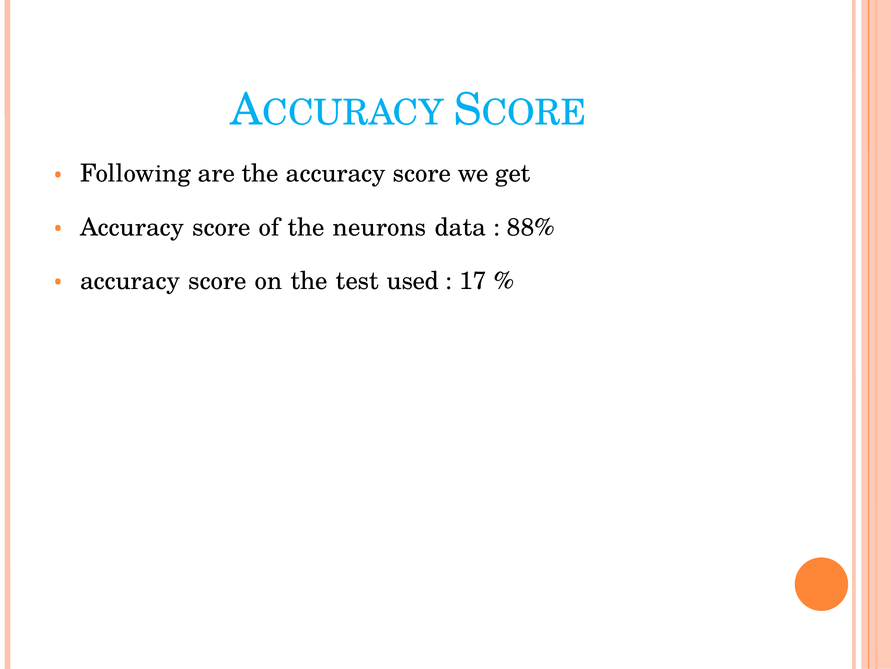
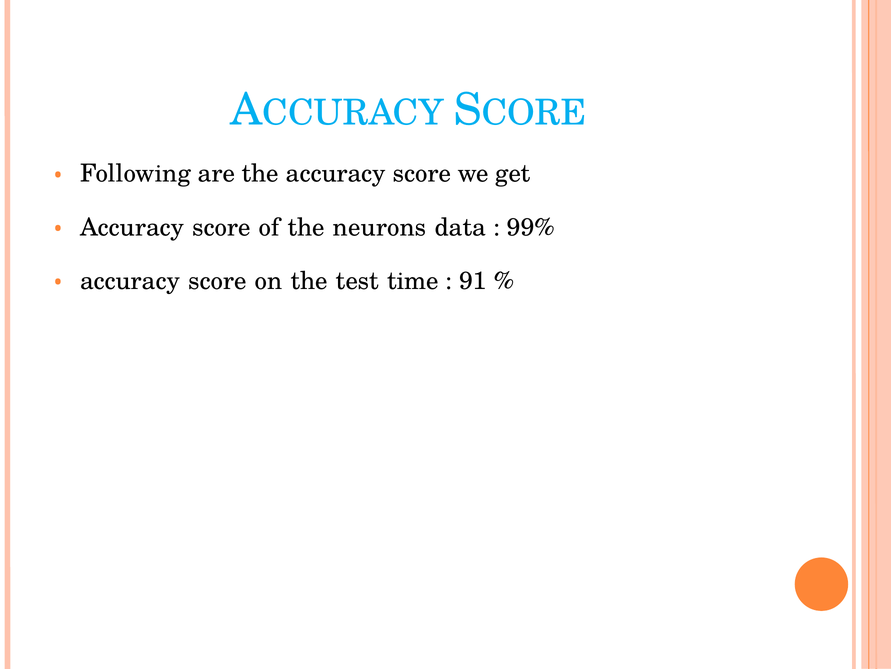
88%: 88% -> 99% (531, 227)
used: used -> time (413, 281)
17: 17 -> 91 (473, 281)
